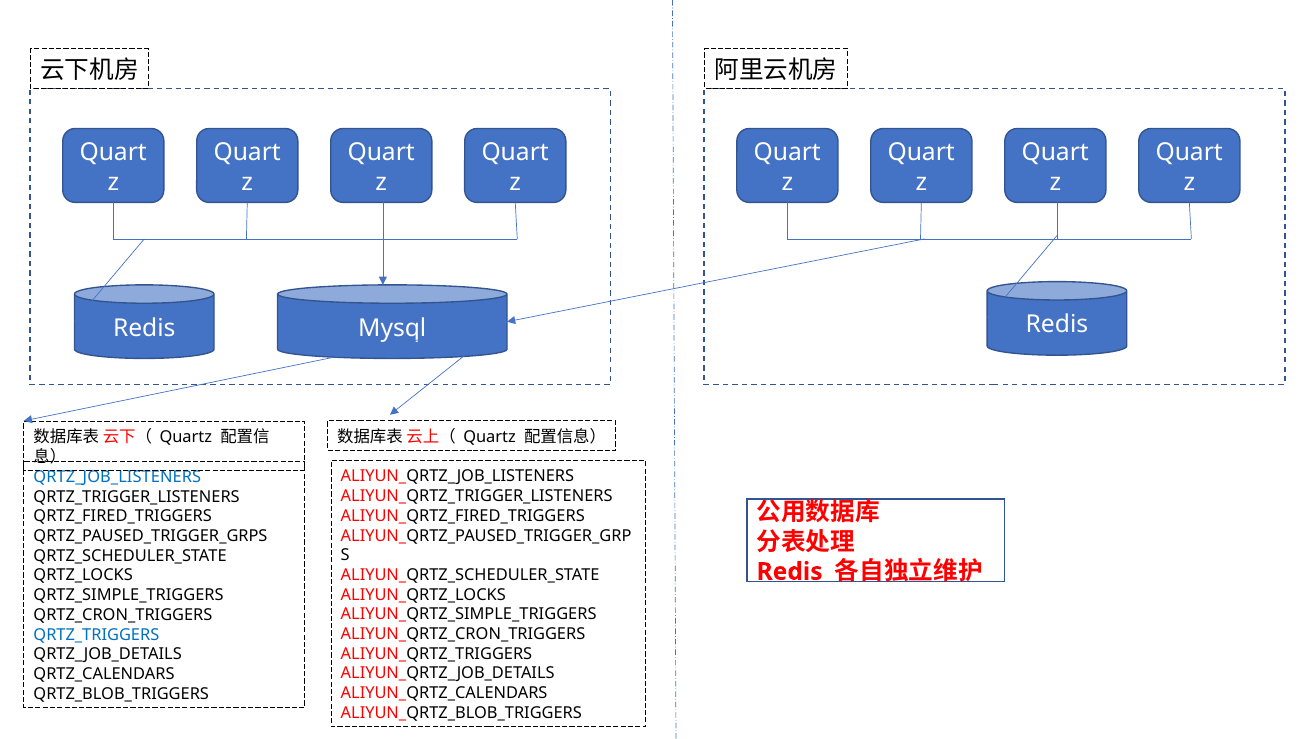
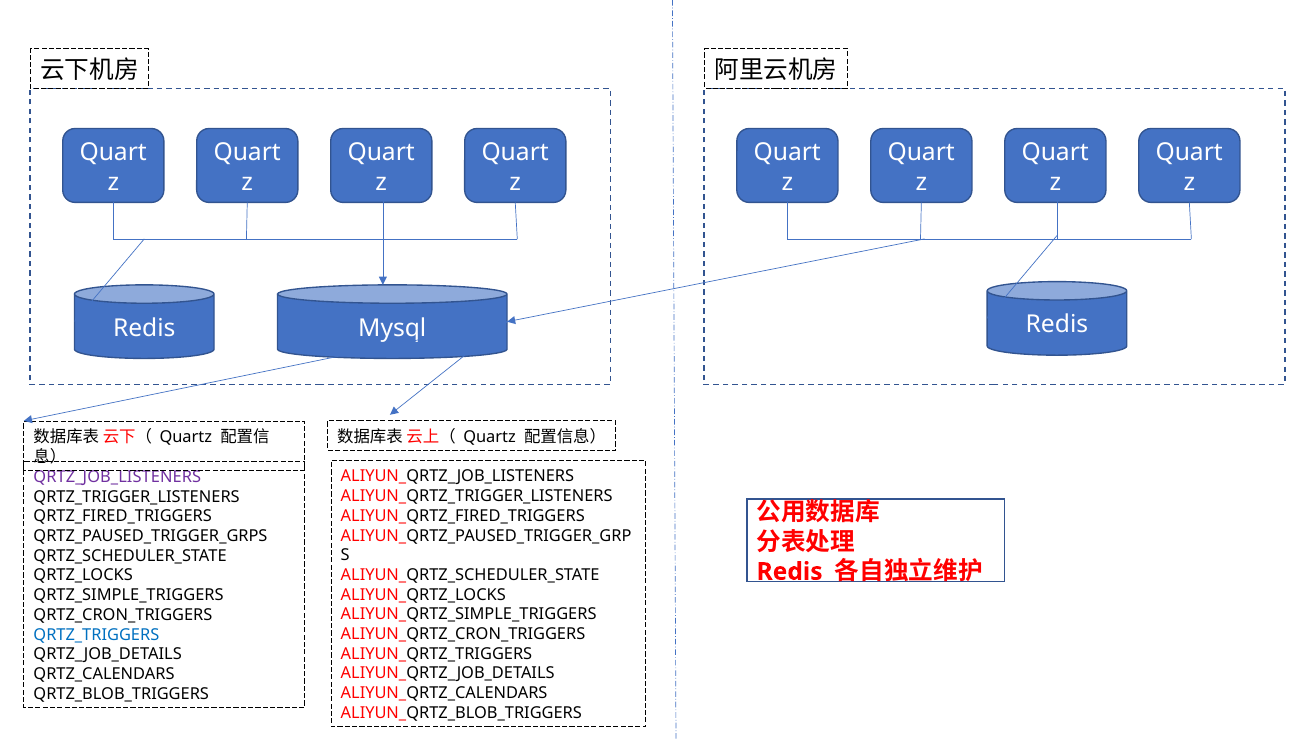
QRTZ_JOB_LISTENERS colour: blue -> purple (117, 477)
